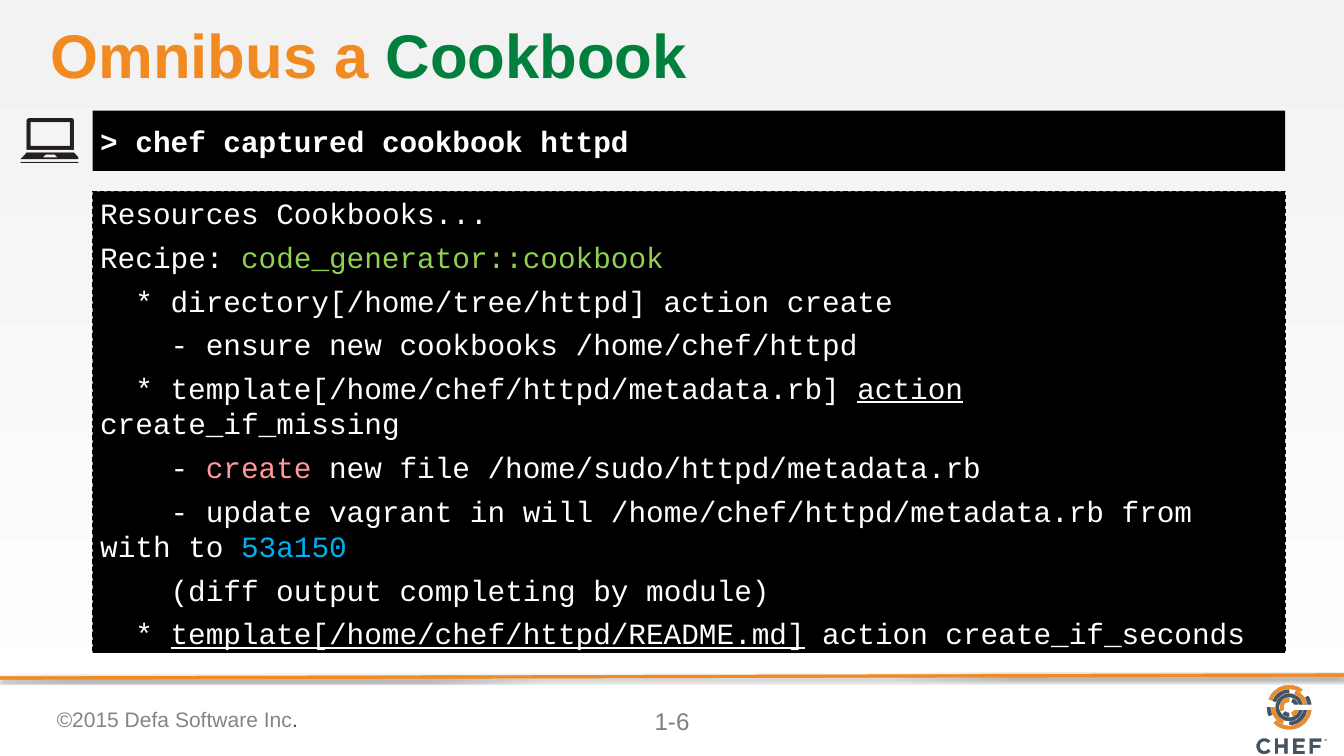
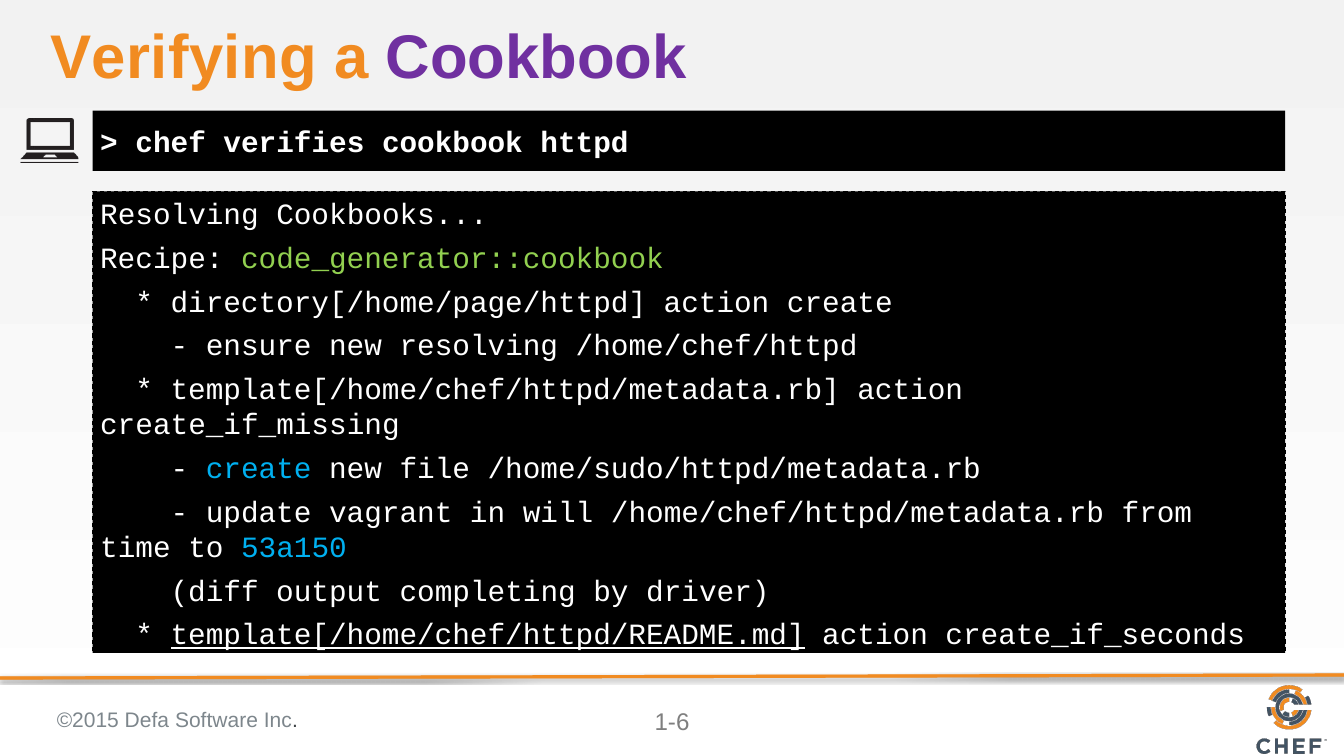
Omnibus: Omnibus -> Verifying (184, 58)
Cookbook colour: green -> purple (536, 58)
captured: captured -> verifies (294, 143)
Resources: Resources -> Resolving (179, 215)
directory[/home/tree/httpd: directory[/home/tree/httpd -> directory[/home/page/httpd (408, 302)
new cookbooks: cookbooks -> resolving (479, 346)
action underline: present -> none (910, 390)
create colour: pink -> light blue (259, 469)
with: with -> time (135, 548)
module: module -> driver (708, 591)
